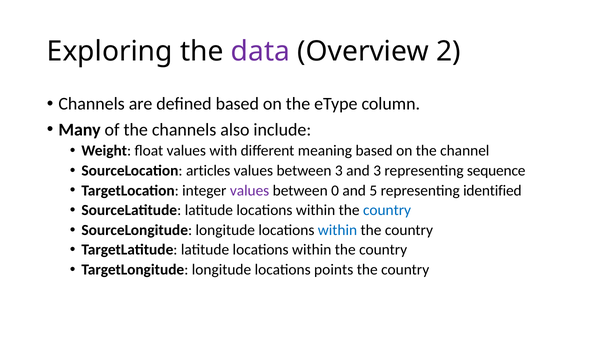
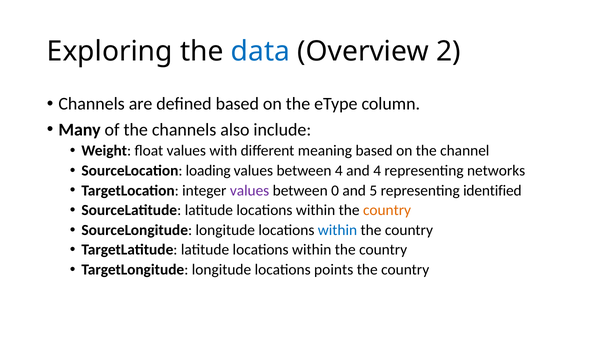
data colour: purple -> blue (260, 52)
articles: articles -> loading (208, 171)
between 3: 3 -> 4 (339, 171)
and 3: 3 -> 4 (377, 171)
sequence: sequence -> networks (496, 171)
country colour: blue -> orange (387, 210)
